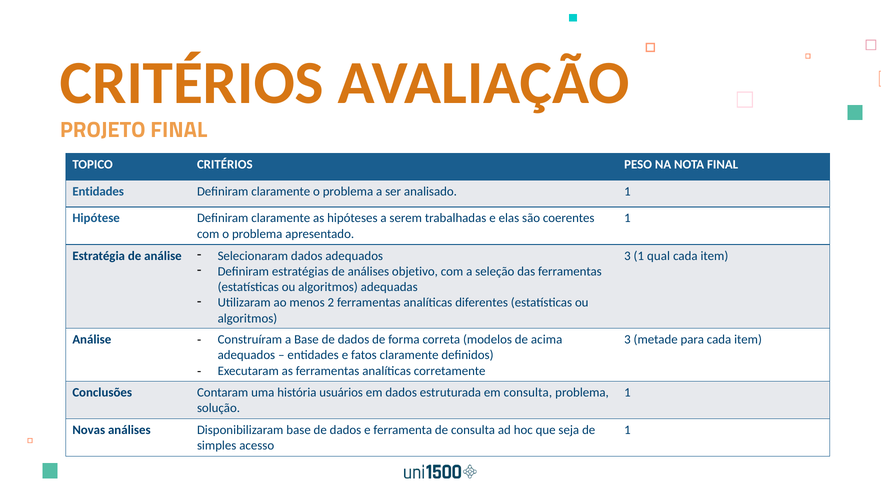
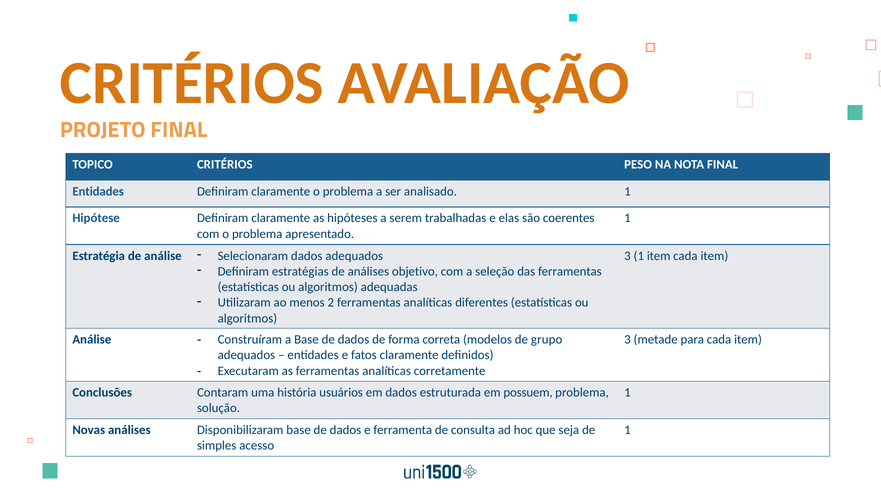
1 qual: qual -> item (659, 256)
acima: acima -> grupo (547, 339)
em consulta: consulta -> possuem (528, 392)
